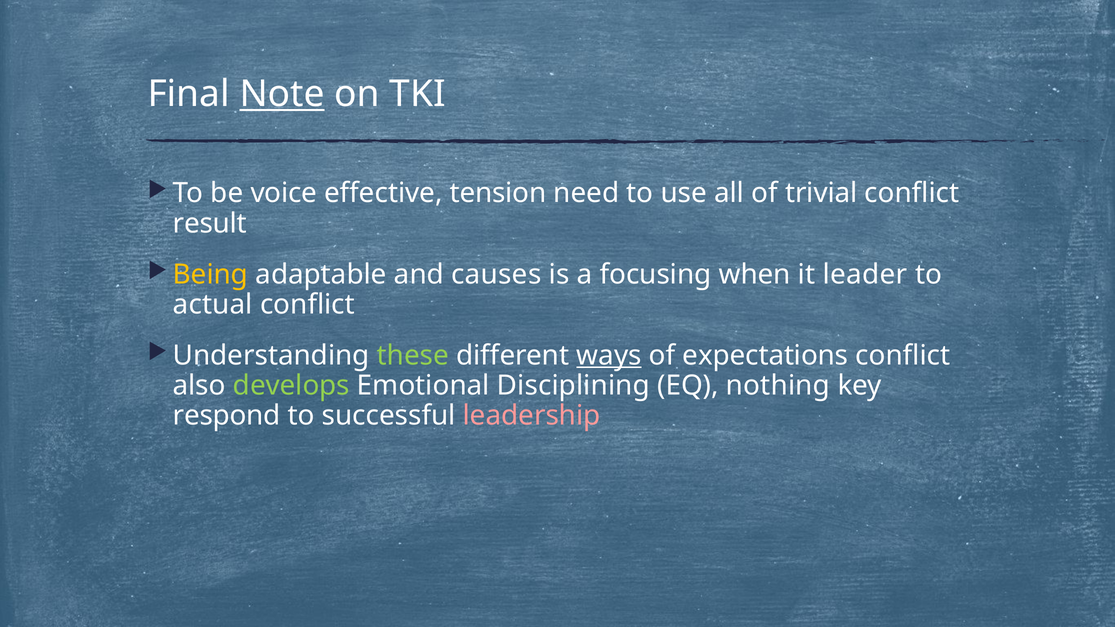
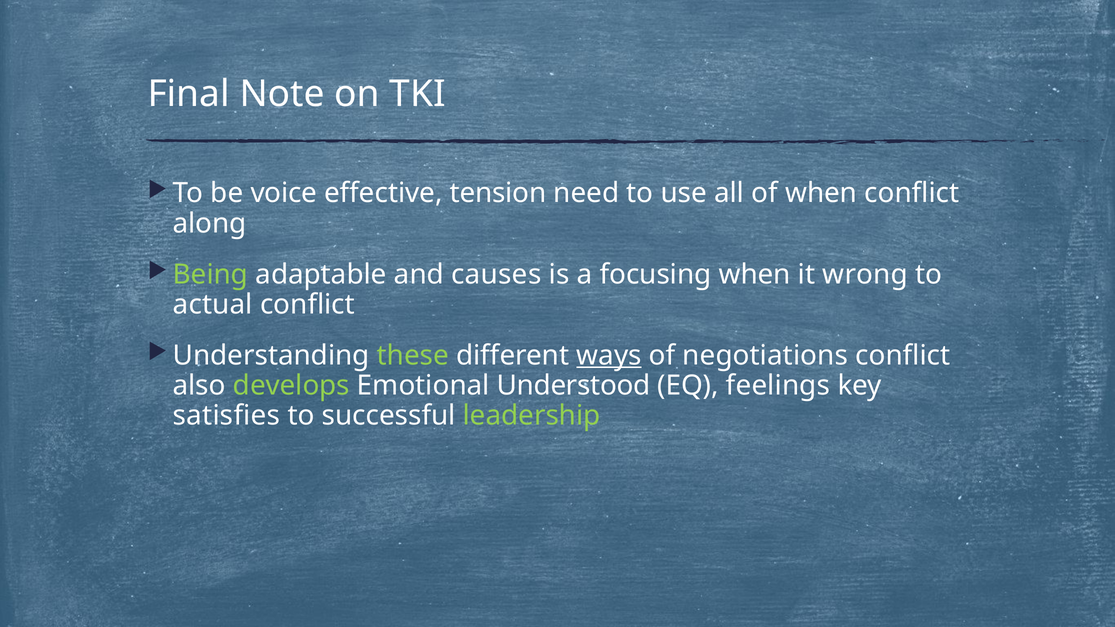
Note underline: present -> none (282, 94)
of trivial: trivial -> when (821, 193)
result: result -> along (210, 223)
Being colour: yellow -> light green (210, 274)
leader: leader -> wrong (865, 274)
expectations: expectations -> negotiations (765, 356)
Disciplining: Disciplining -> Understood (574, 386)
nothing: nothing -> feelings (778, 386)
respond: respond -> satisfies (226, 416)
leadership colour: pink -> light green (532, 416)
